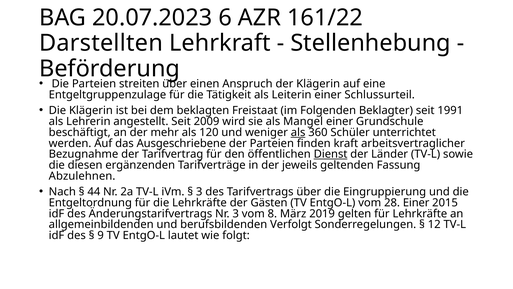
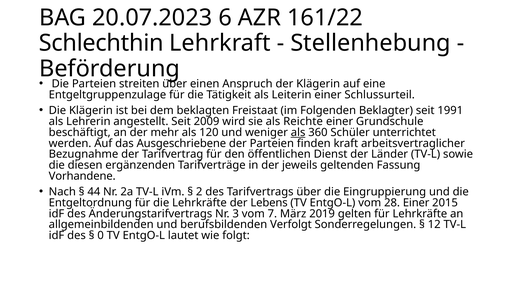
Darstellten: Darstellten -> Schlechthin (101, 43)
Mangel: Mangel -> Reichte (303, 121)
Dienst underline: present -> none (331, 154)
Abzulehnen: Abzulehnen -> Vorhandene (82, 176)
3: 3 -> 2 (199, 192)
Gästen: Gästen -> Lebens (269, 202)
8: 8 -> 7 (272, 213)
9: 9 -> 0 (101, 235)
